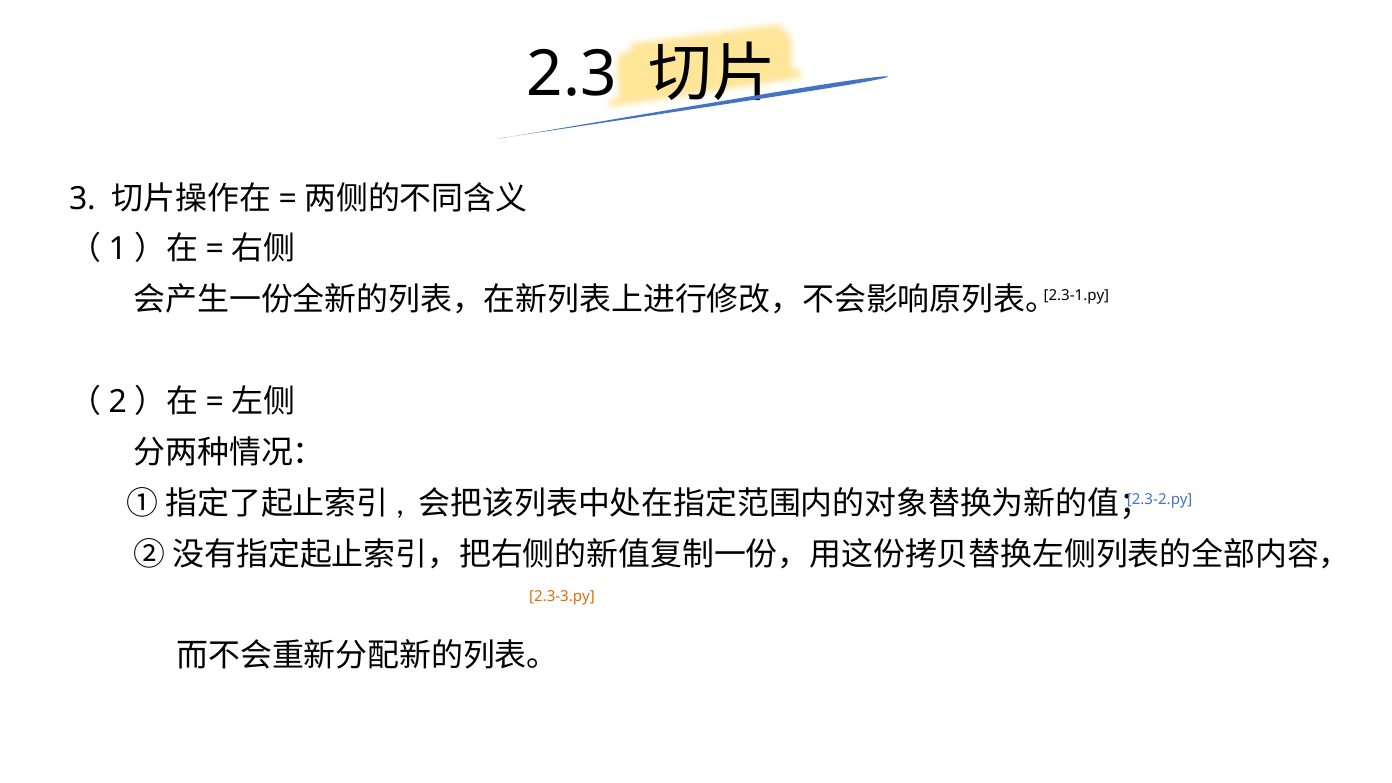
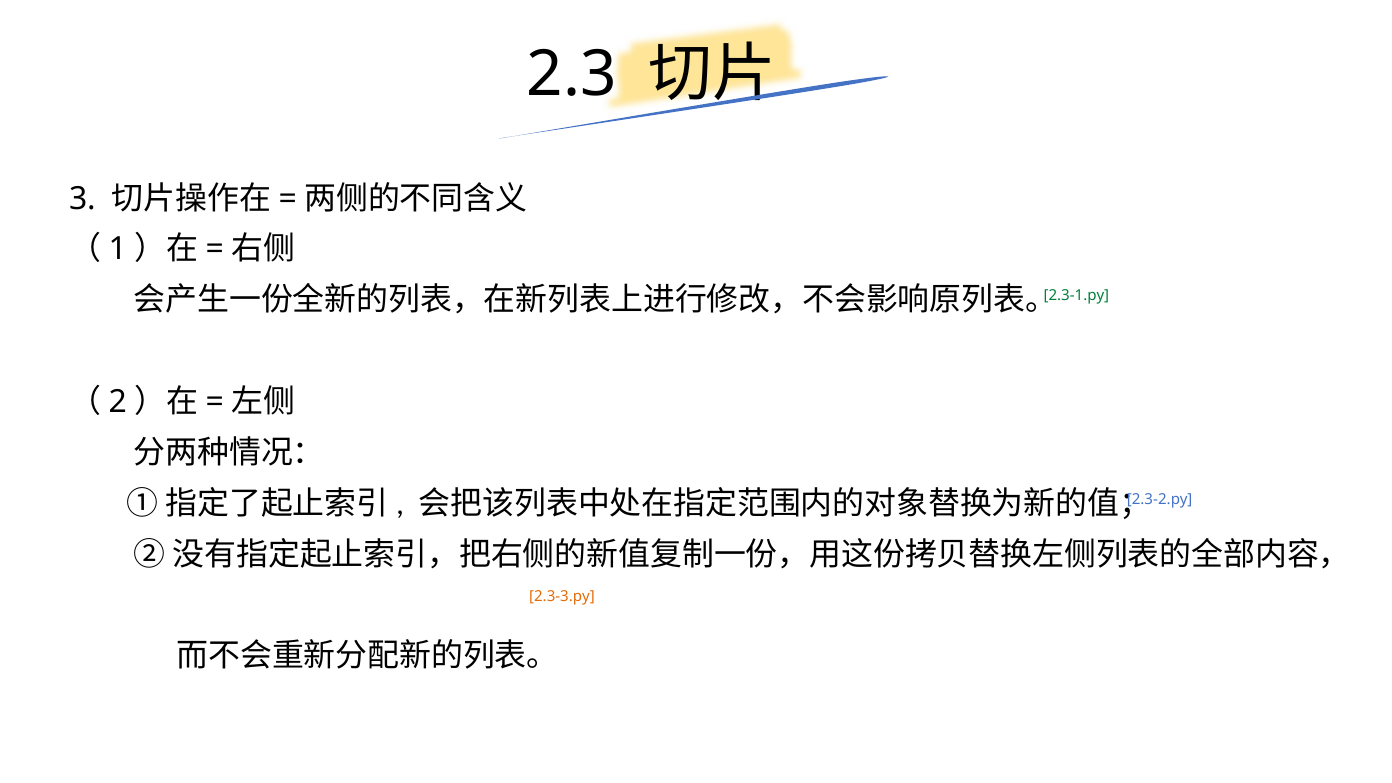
2.3-1.py colour: black -> green (1076, 295)
